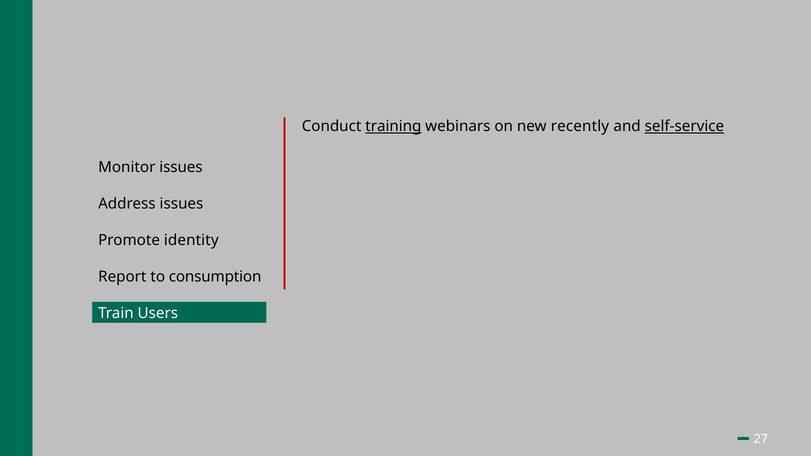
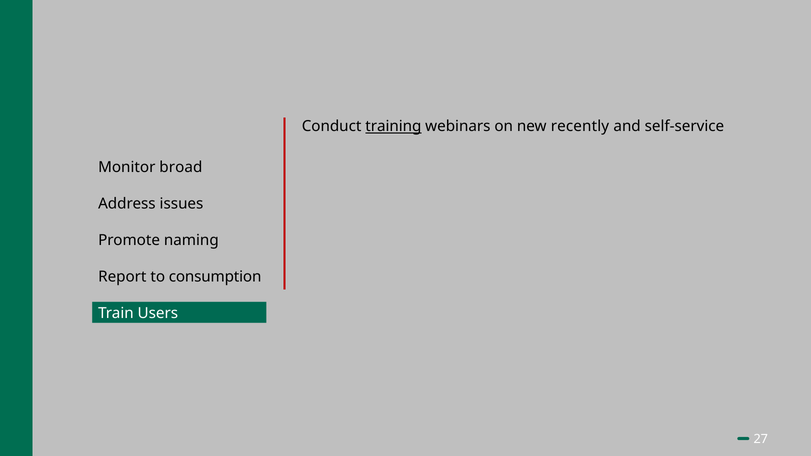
self-service underline: present -> none (684, 127)
Monitor issues: issues -> broad (181, 167)
identity: identity -> naming (191, 240)
